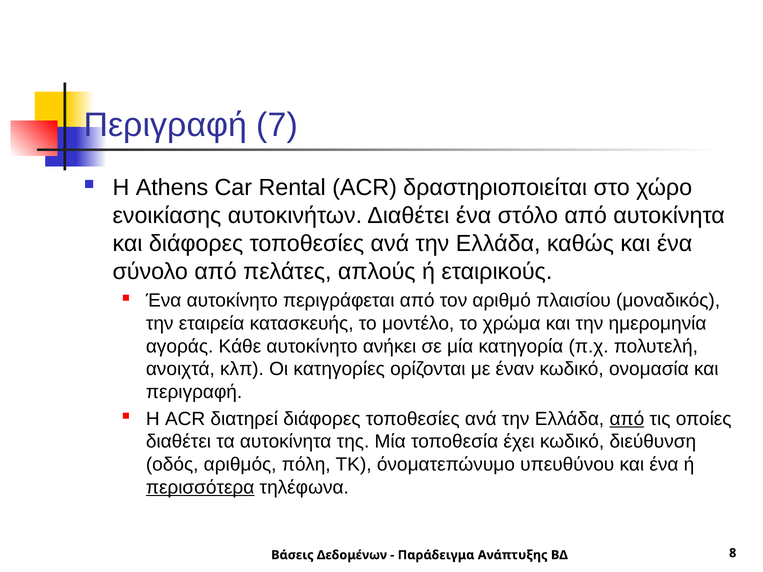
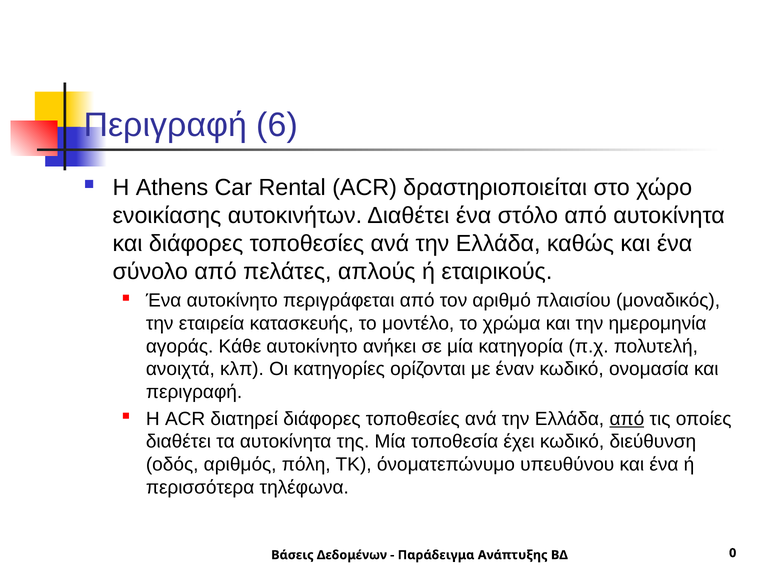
7: 7 -> 6 (277, 125)
περισσότερα underline: present -> none (200, 488)
8: 8 -> 0 (733, 553)
